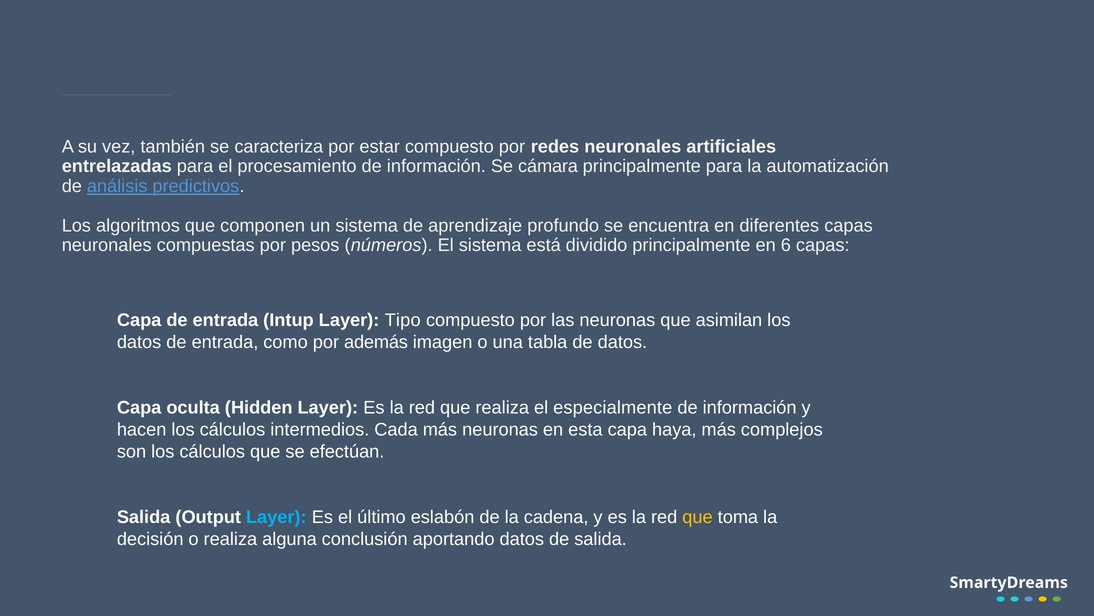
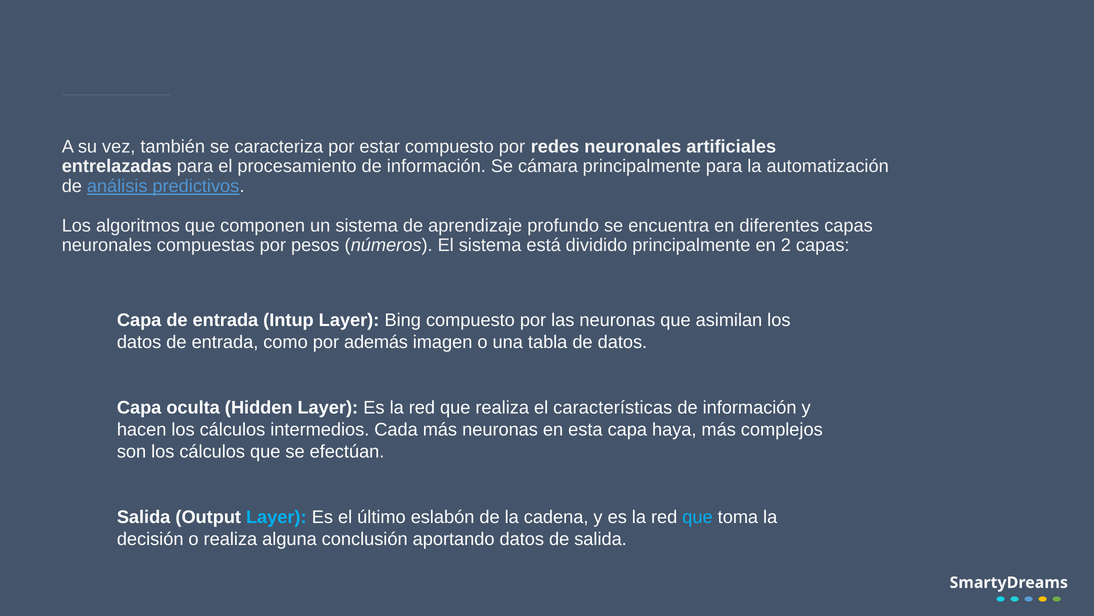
6: 6 -> 2 (786, 245)
Tipo: Tipo -> Bing (403, 320)
especialmente: especialmente -> características (613, 407)
que colour: yellow -> light blue (698, 517)
